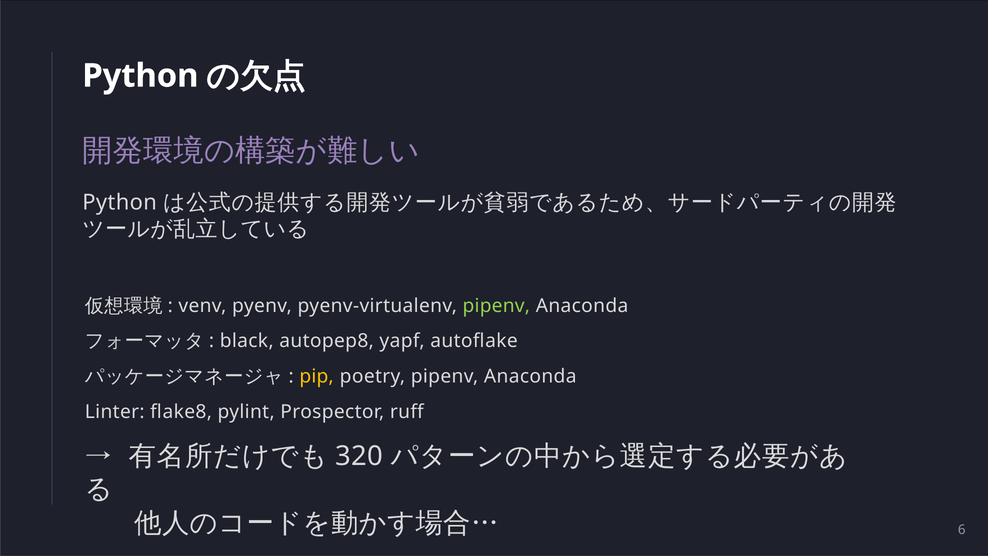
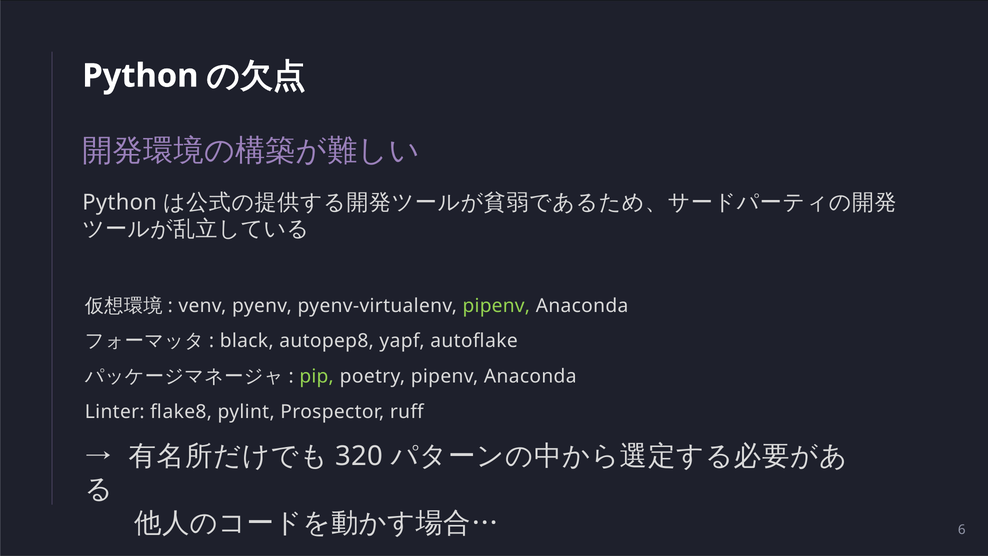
pip colour: yellow -> light green (317, 376)
